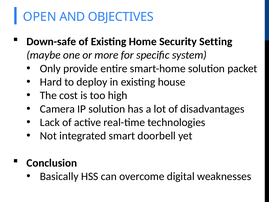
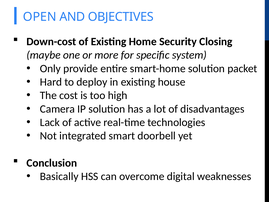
Down-safe: Down-safe -> Down-cost (51, 42)
Setting: Setting -> Closing (216, 42)
